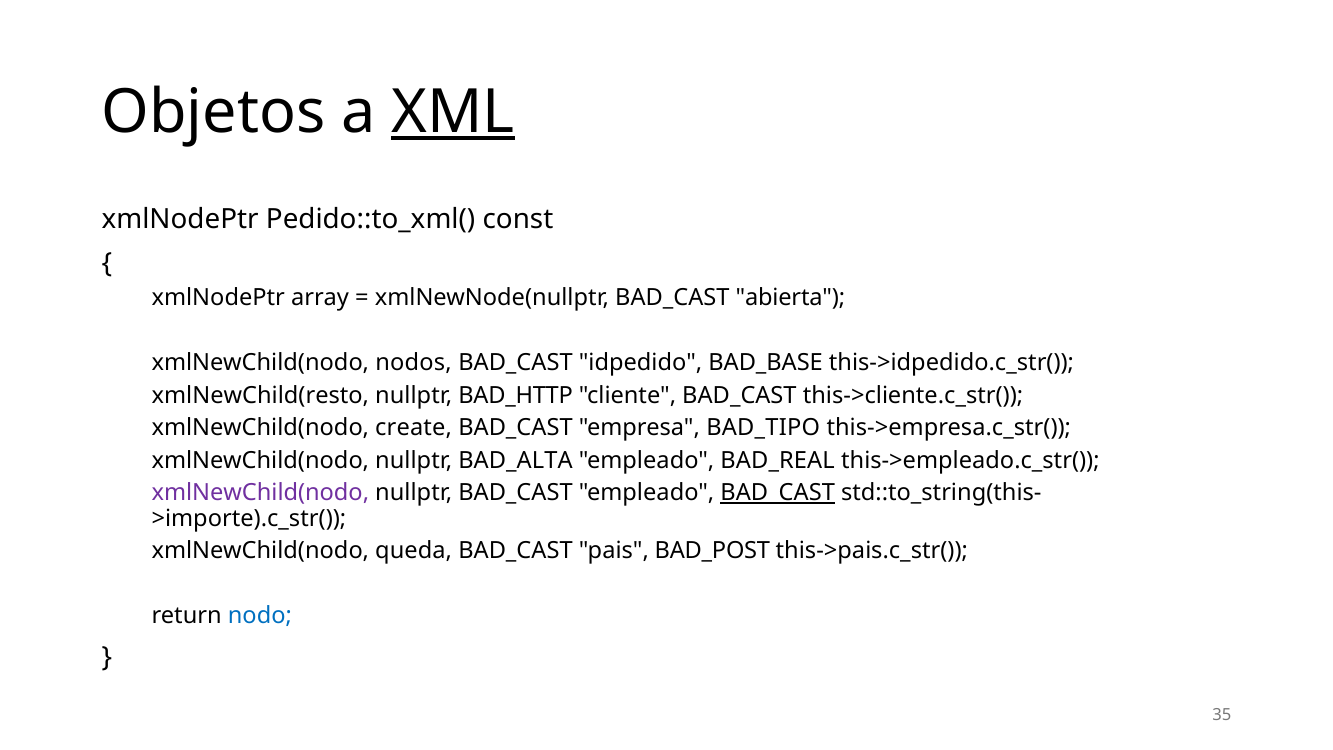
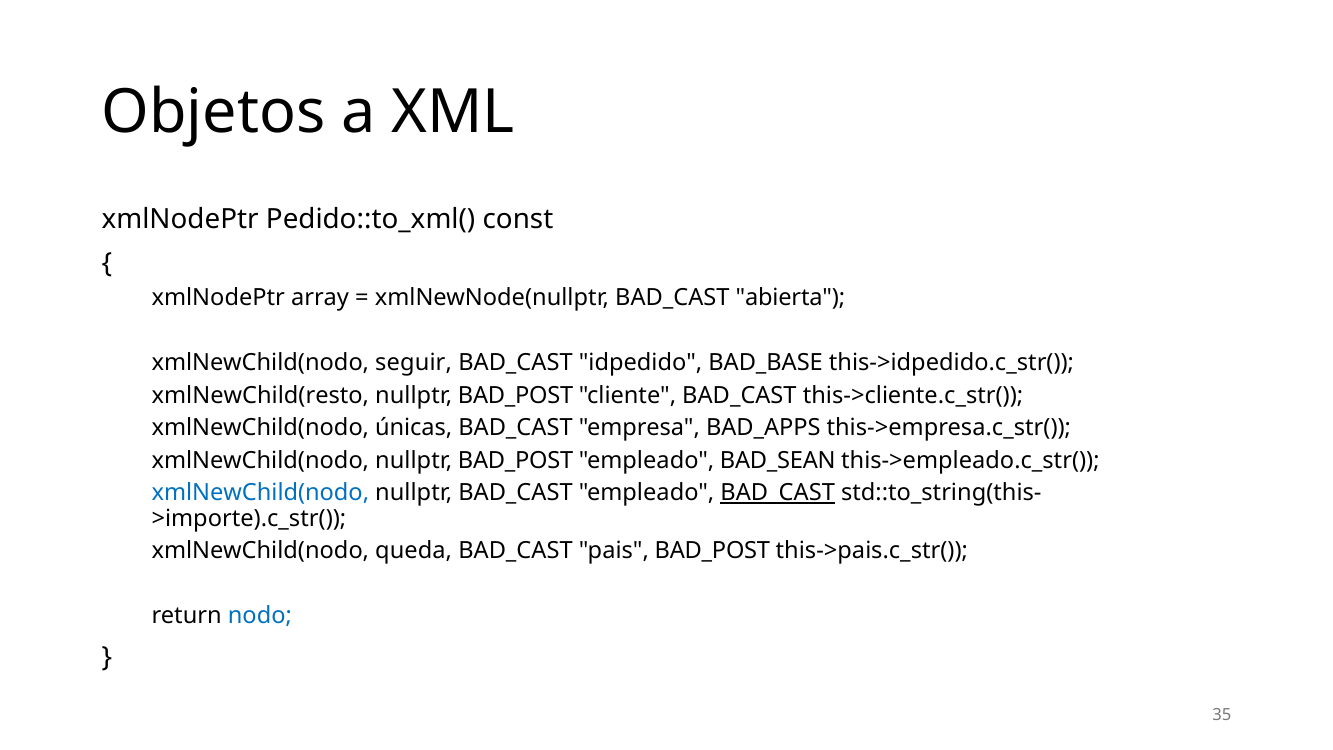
XML underline: present -> none (453, 112)
nodos: nodos -> seguir (414, 363)
BAD_HTTP: BAD_HTTP -> BAD_POST (516, 395)
create: create -> únicas (414, 428)
BAD_TIPO: BAD_TIPO -> BAD_APPS (763, 428)
xmlNewChild(nodo nullptr BAD_ALTA: BAD_ALTA -> BAD_POST (516, 460)
BAD_REAL: BAD_REAL -> BAD_SEAN (778, 460)
xmlNewChild(nodo colour: purple -> blue (260, 493)
